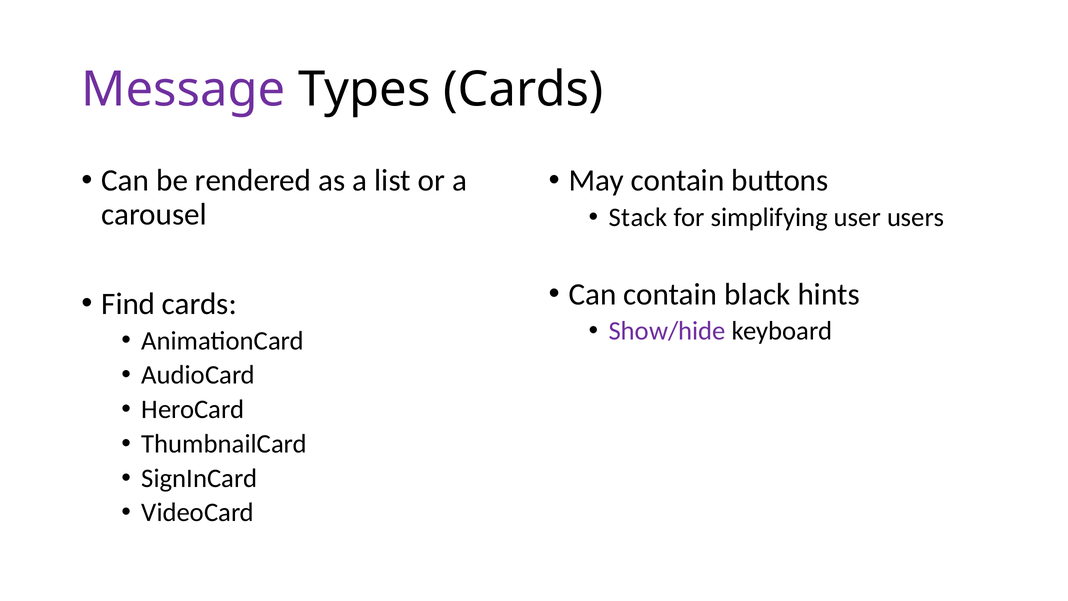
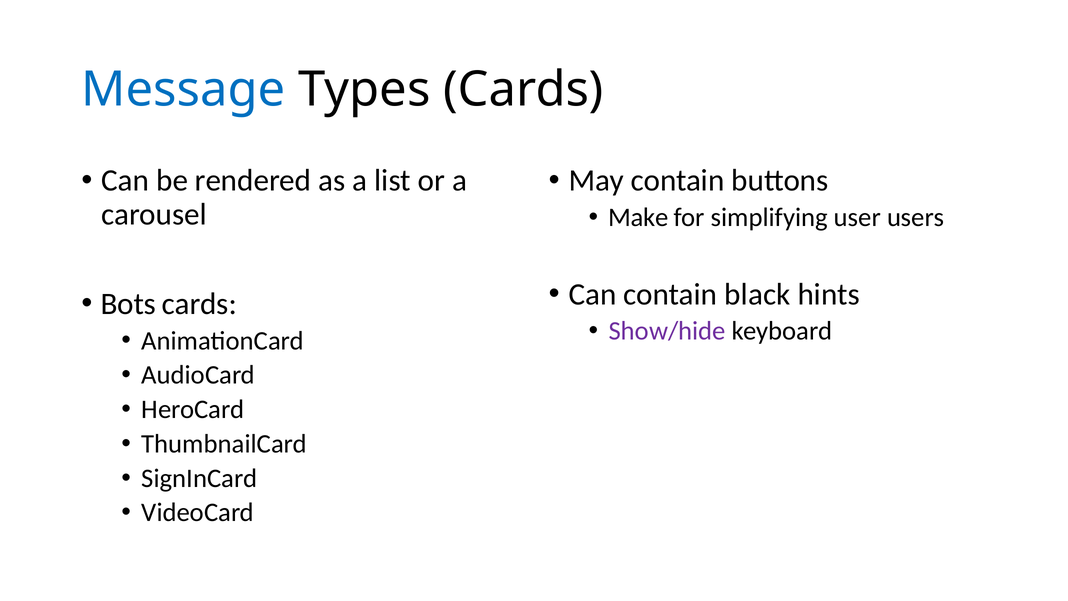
Message colour: purple -> blue (183, 90)
Stack: Stack -> Make (638, 217)
Find: Find -> Bots (128, 304)
